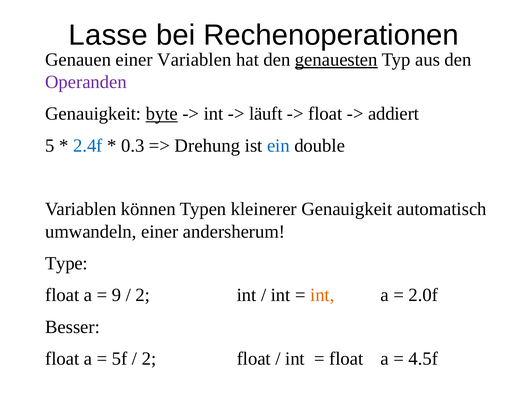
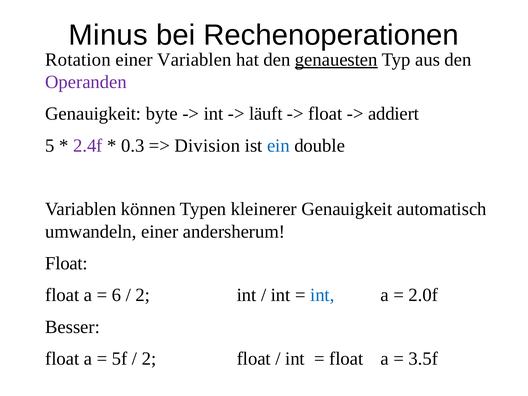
Lasse: Lasse -> Minus (108, 35)
Genauen: Genauen -> Rotation (78, 60)
byte underline: present -> none (162, 114)
2.4f colour: blue -> purple (88, 146)
Drehung: Drehung -> Division (207, 146)
Type: Type -> Float (66, 263)
9: 9 -> 6 (117, 295)
int colour: orange -> blue (322, 295)
4.5f: 4.5f -> 3.5f (423, 359)
